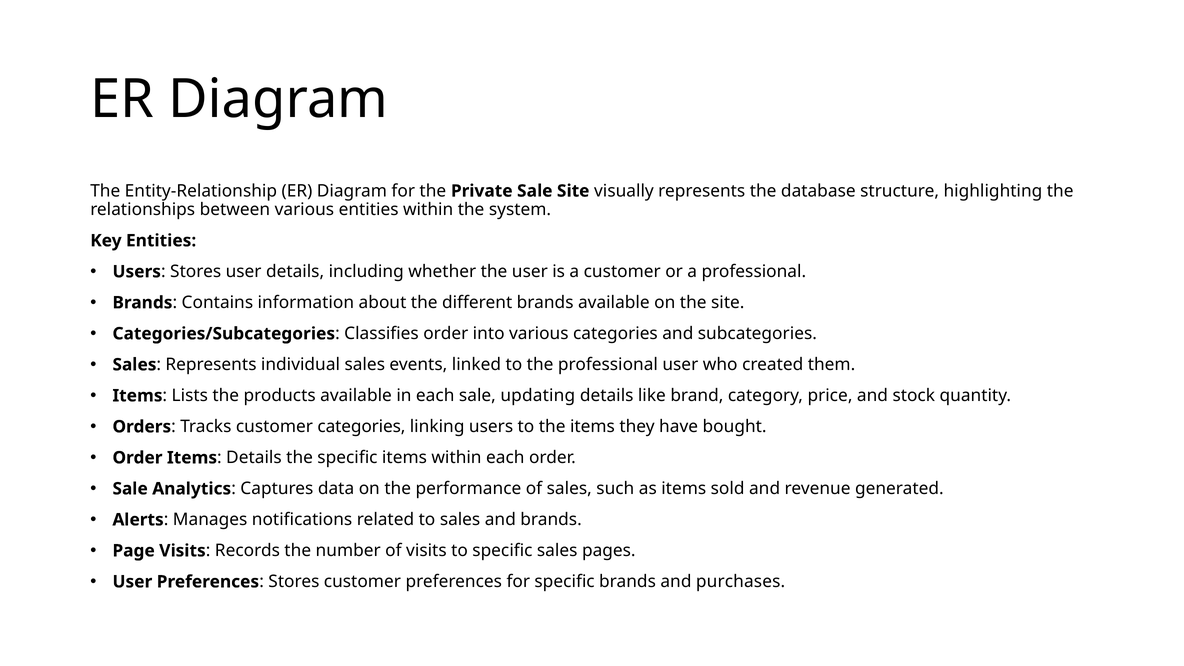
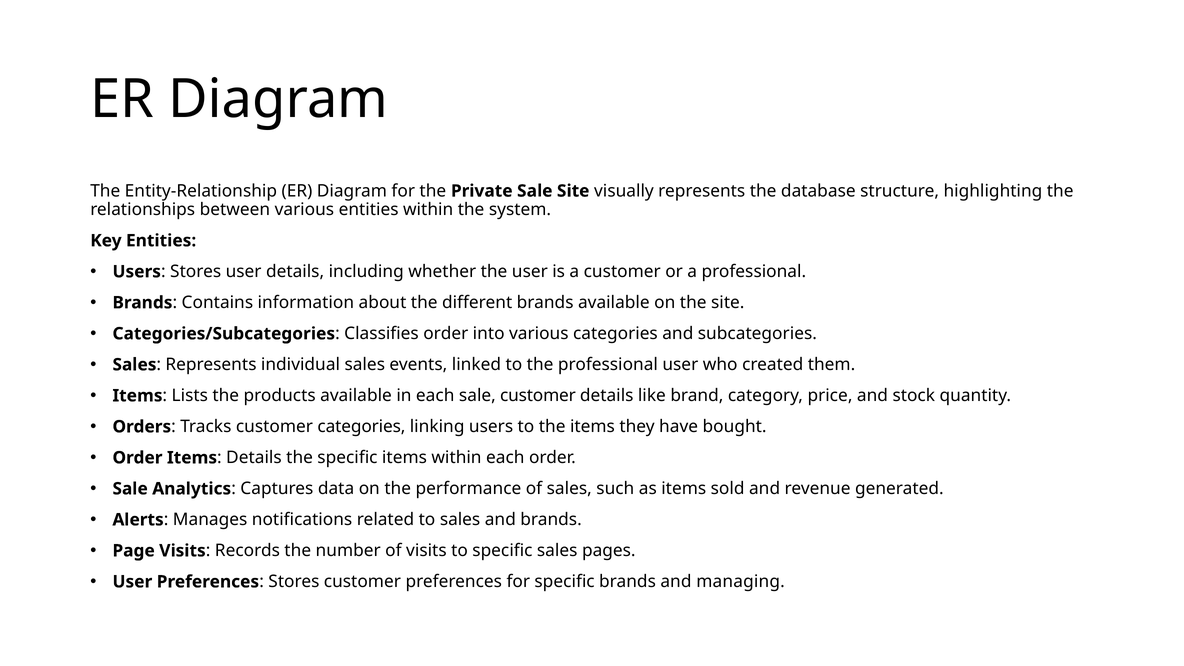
sale updating: updating -> customer (538, 396)
purchases: purchases -> managing (741, 582)
